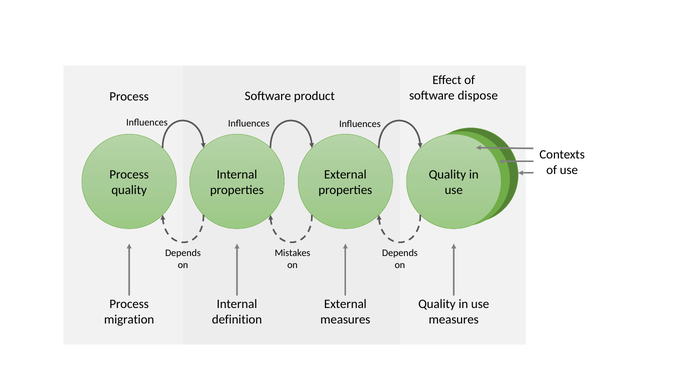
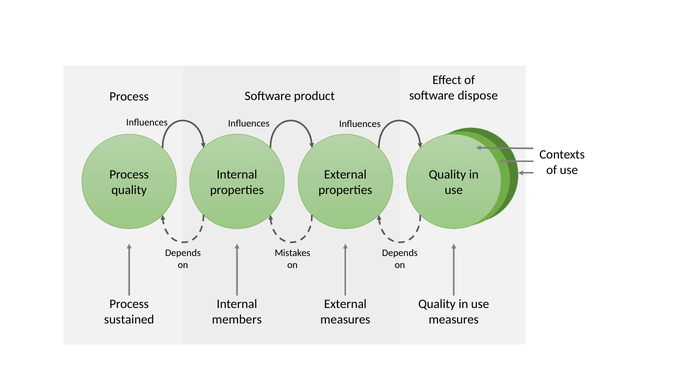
migration: migration -> sustained (129, 320)
definition: definition -> members (237, 320)
